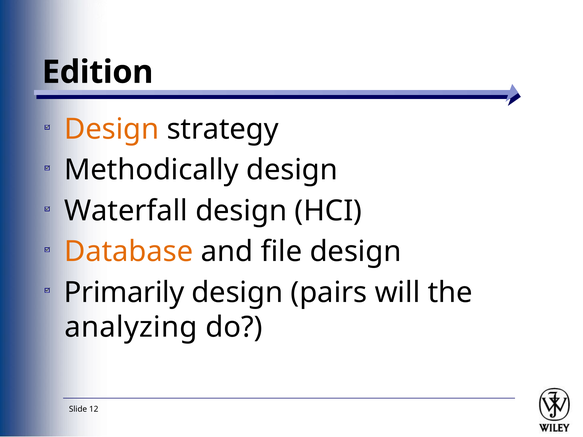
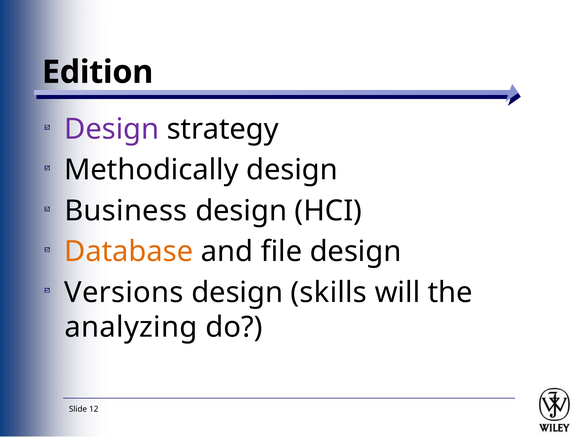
Design colour: orange -> purple (112, 129)
Waterfall: Waterfall -> Business (126, 211)
Primarily: Primarily -> Versions (124, 293)
pairs: pairs -> skills (329, 293)
